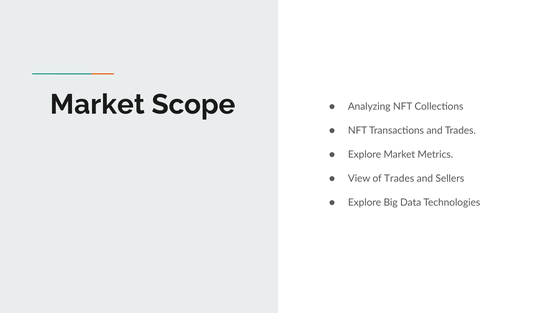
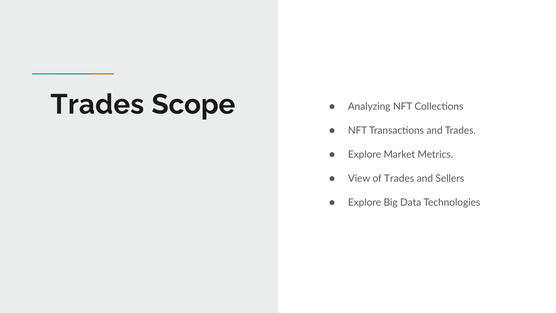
Market: Market -> Trades (97, 104)
